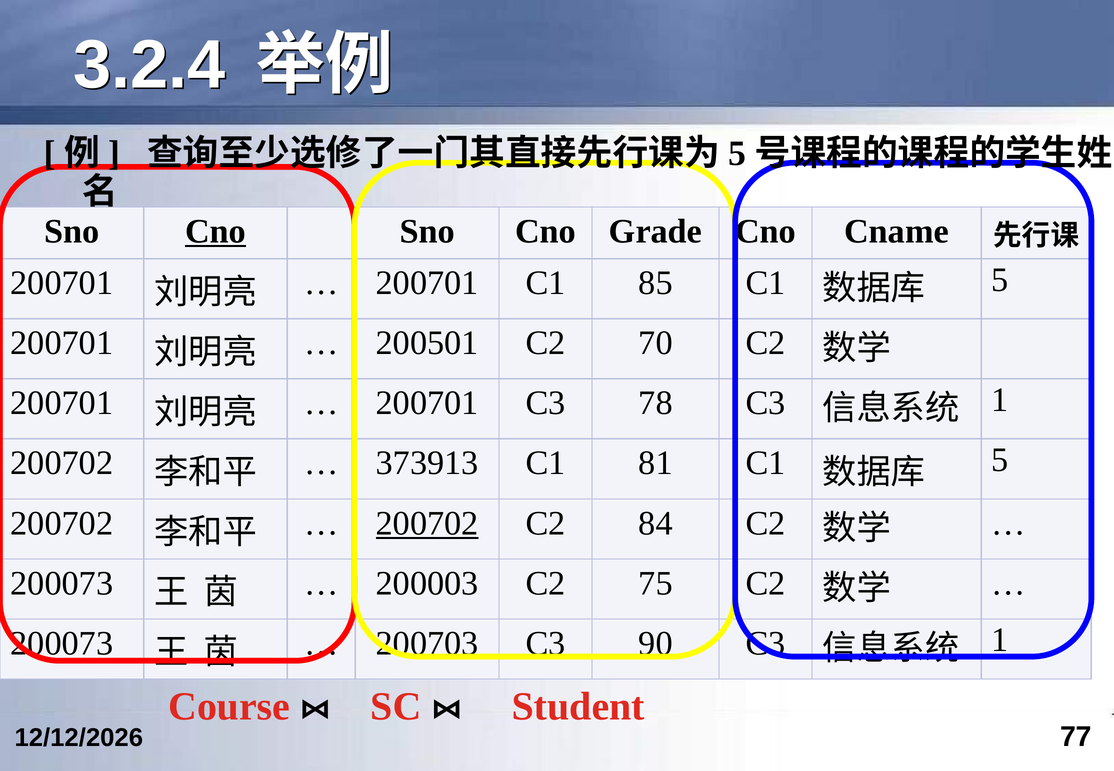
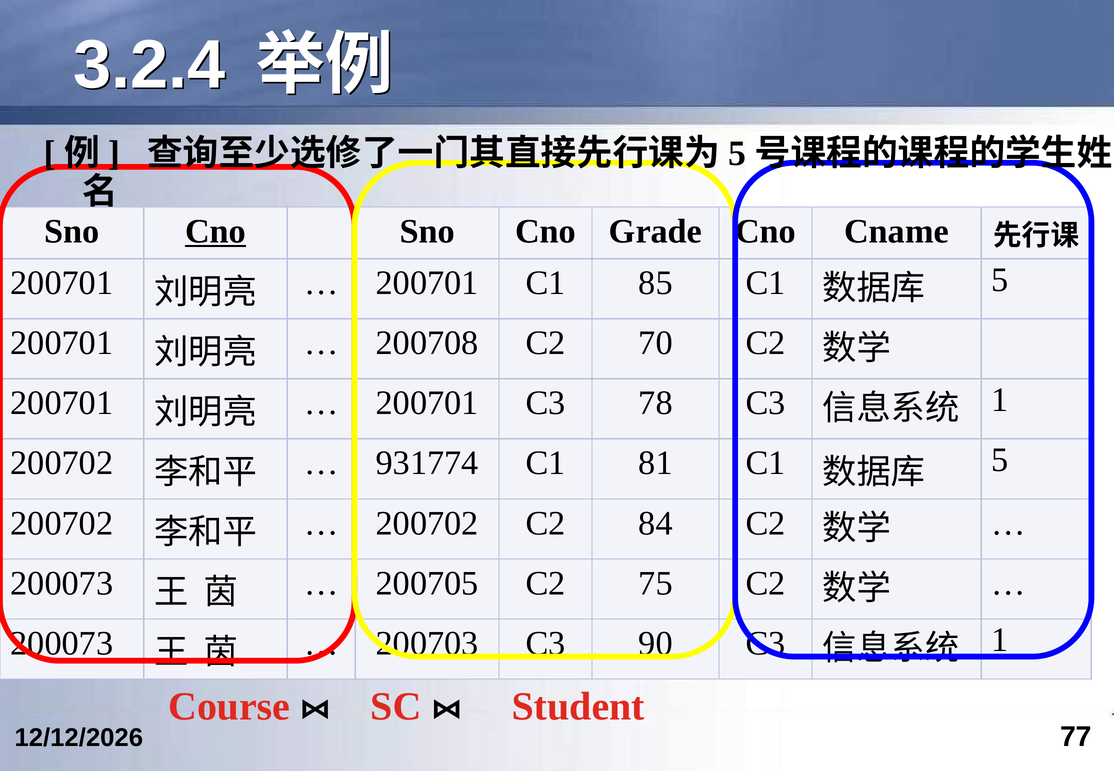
200501: 200501 -> 200708 (427, 343)
373913: 373913 -> 931774 (427, 463)
200702 underline: present -> none (427, 523)
200003: 200003 -> 200705 (427, 583)
